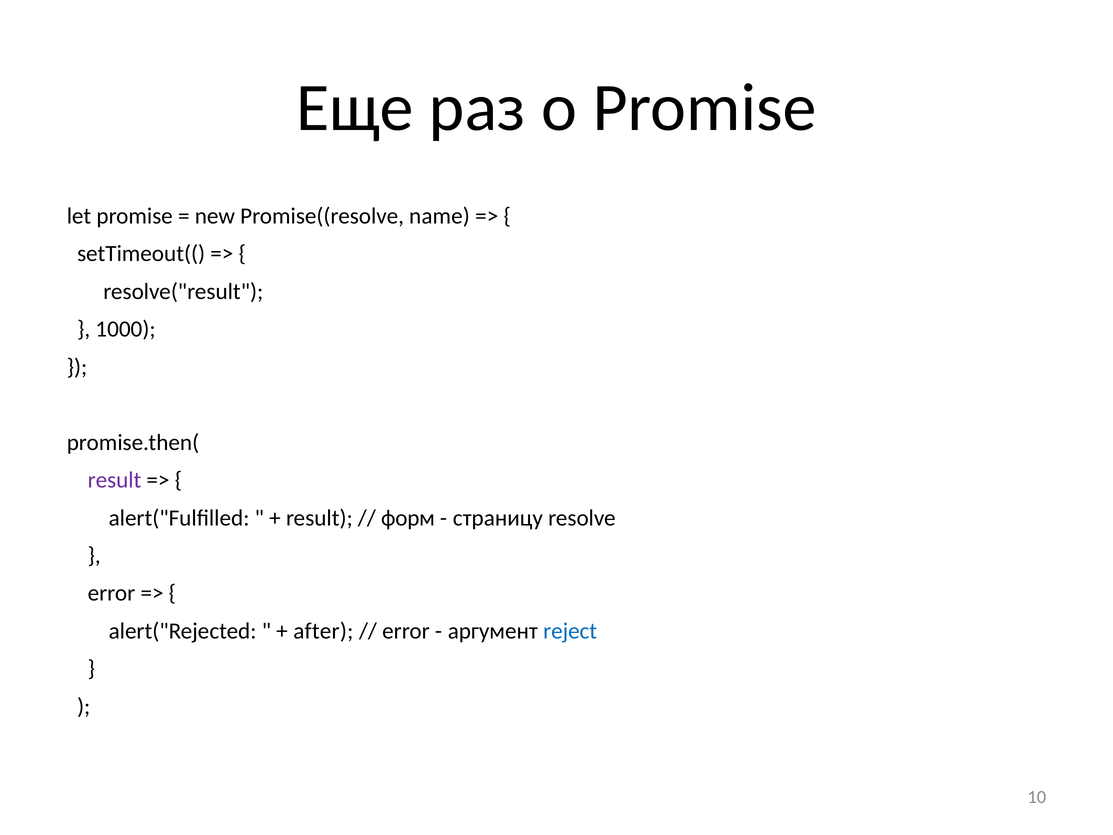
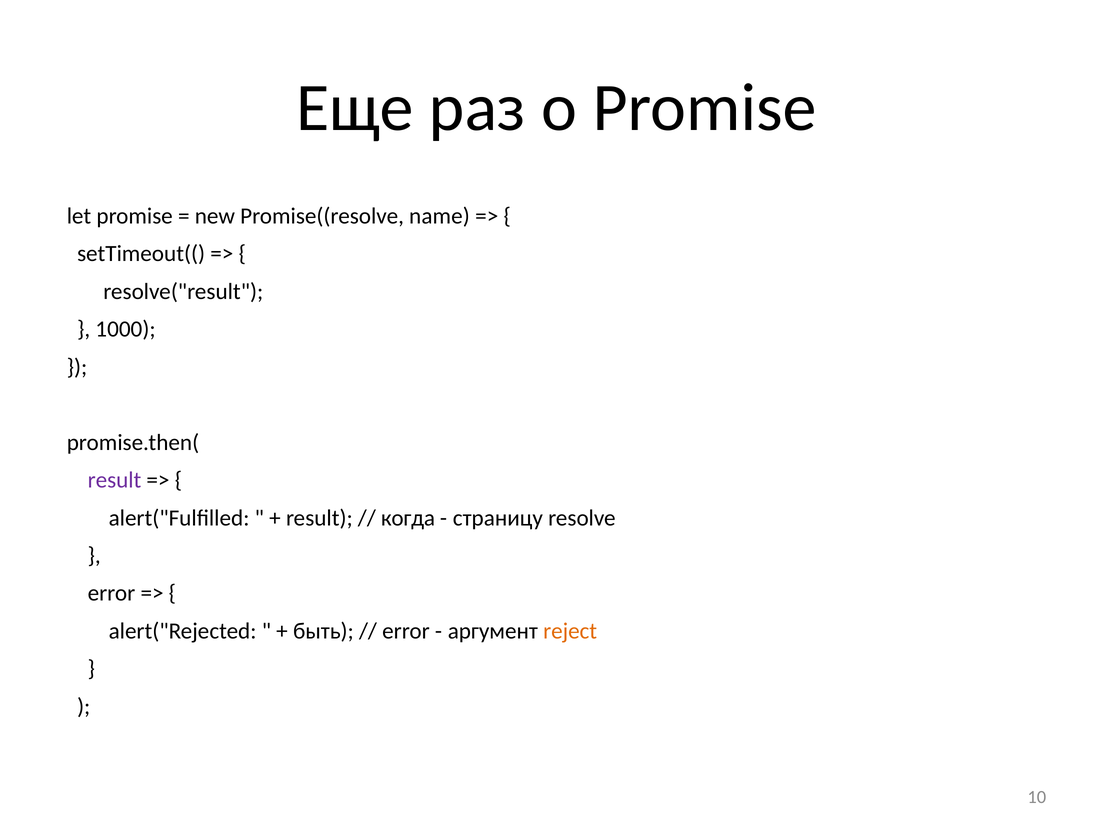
форм: форм -> когда (408, 518)
after: after -> быть (323, 631)
reject colour: blue -> orange (570, 631)
